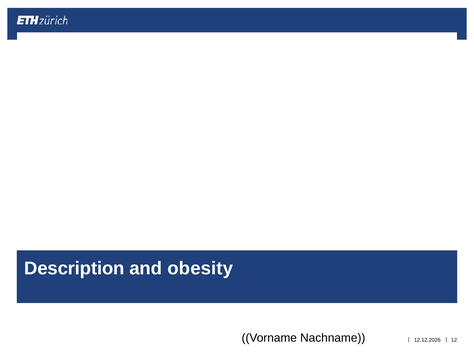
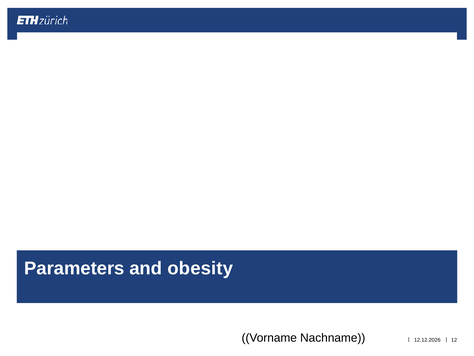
Description: Description -> Parameters (74, 268)
